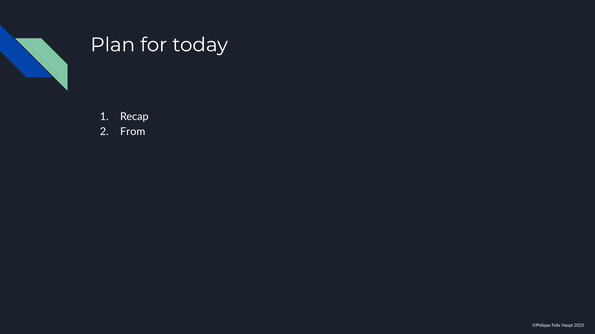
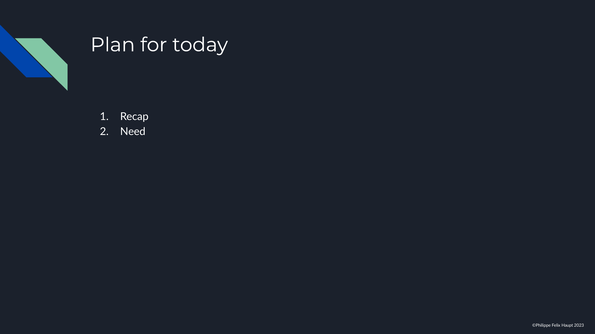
From: From -> Need (133, 132)
